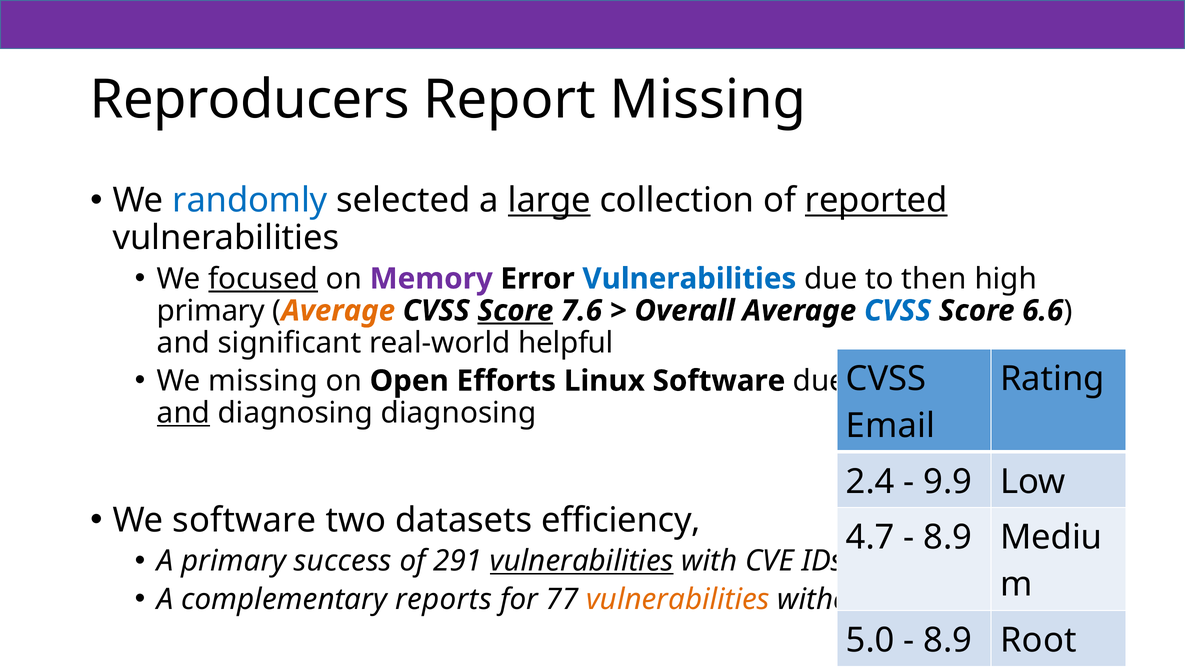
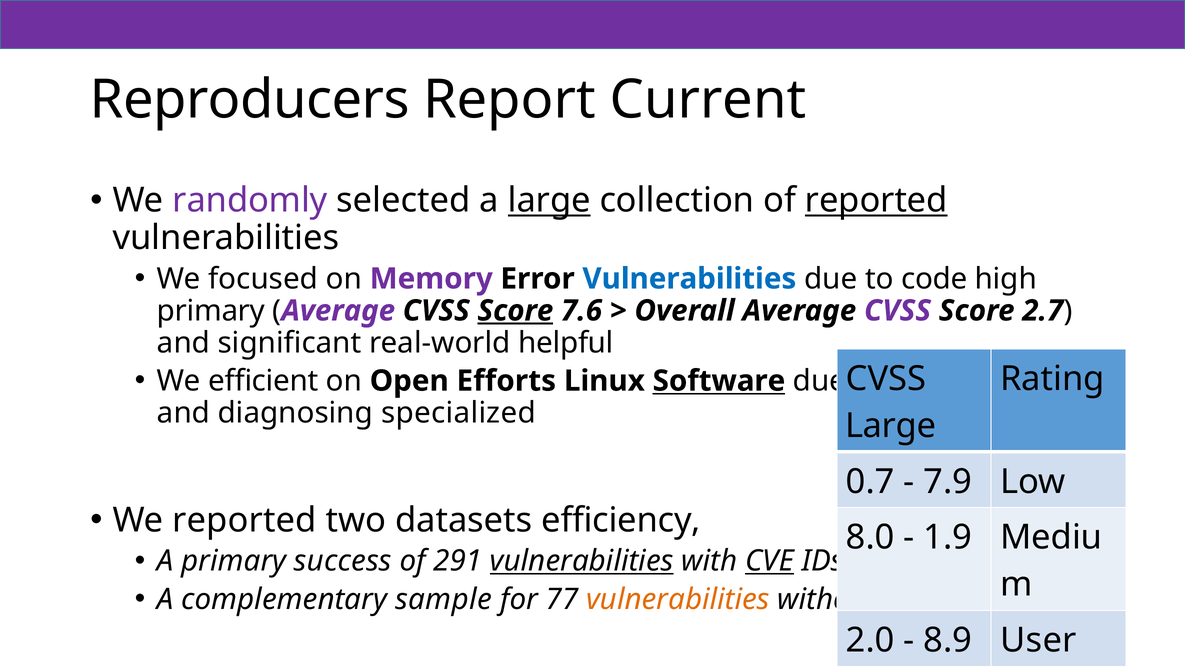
Report Missing: Missing -> Current (708, 100)
randomly colour: blue -> purple (250, 200)
focused underline: present -> none (263, 279)
then: then -> code (934, 279)
Average colour: orange -> purple (338, 311)
CVSS colour: blue -> purple (898, 311)
6.6: 6.6 -> 2.7 (1043, 311)
We missing: missing -> efficient (263, 381)
Software underline: none -> present (719, 381)
and underline: present -> none (184, 413)
diagnosing diagnosing: diagnosing -> specialized (459, 413)
Email: Email -> Large (891, 425)
2.4: 2.4 -> 0.7 (870, 481)
9.9: 9.9 -> 7.9 (948, 481)
We software: software -> reported (244, 520)
4.7: 4.7 -> 8.0 (870, 537)
8.9: 8.9 -> 1.9 (948, 537)
CVE underline: none -> present (769, 561)
reports: reports -> sample (444, 599)
5.0: 5.0 -> 2.0 (870, 640)
Root: Root -> User (1038, 640)
